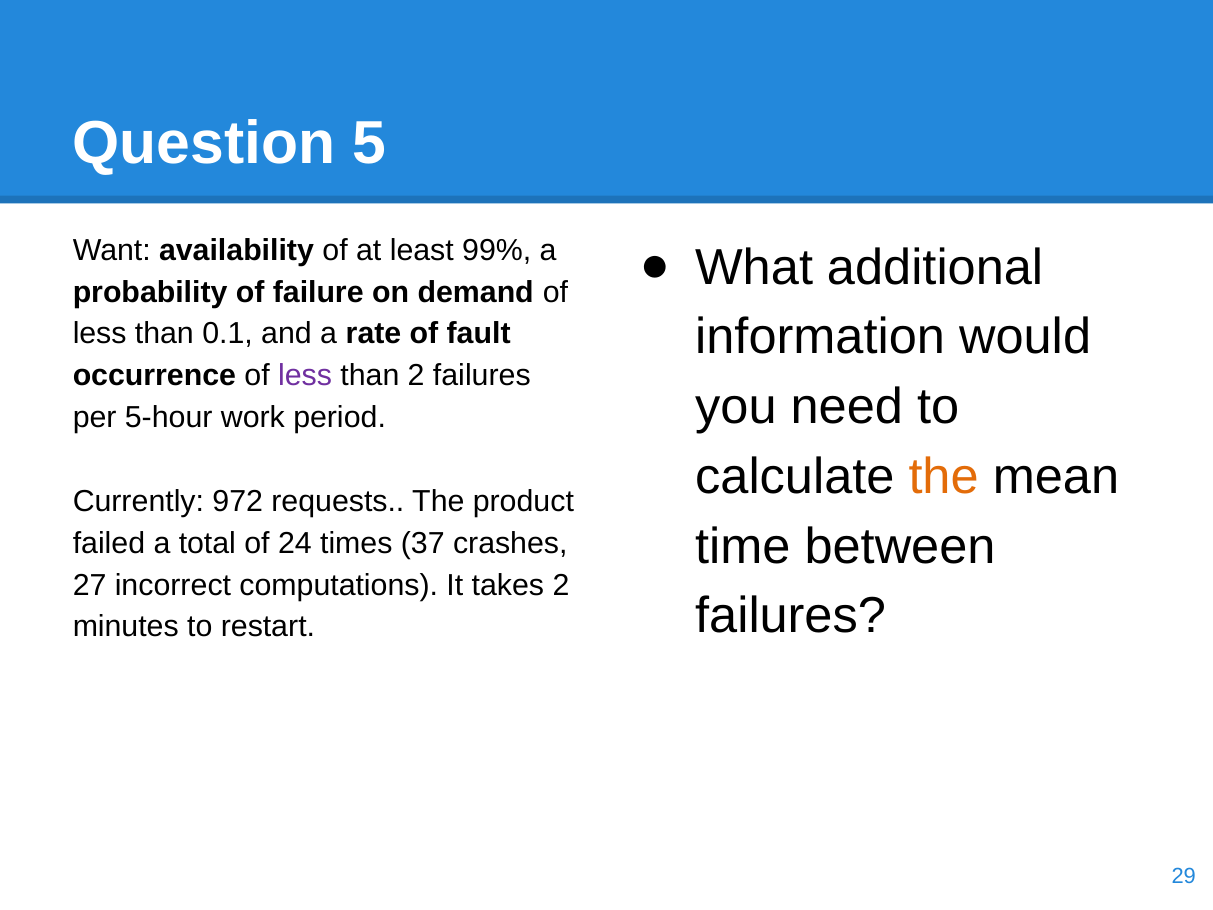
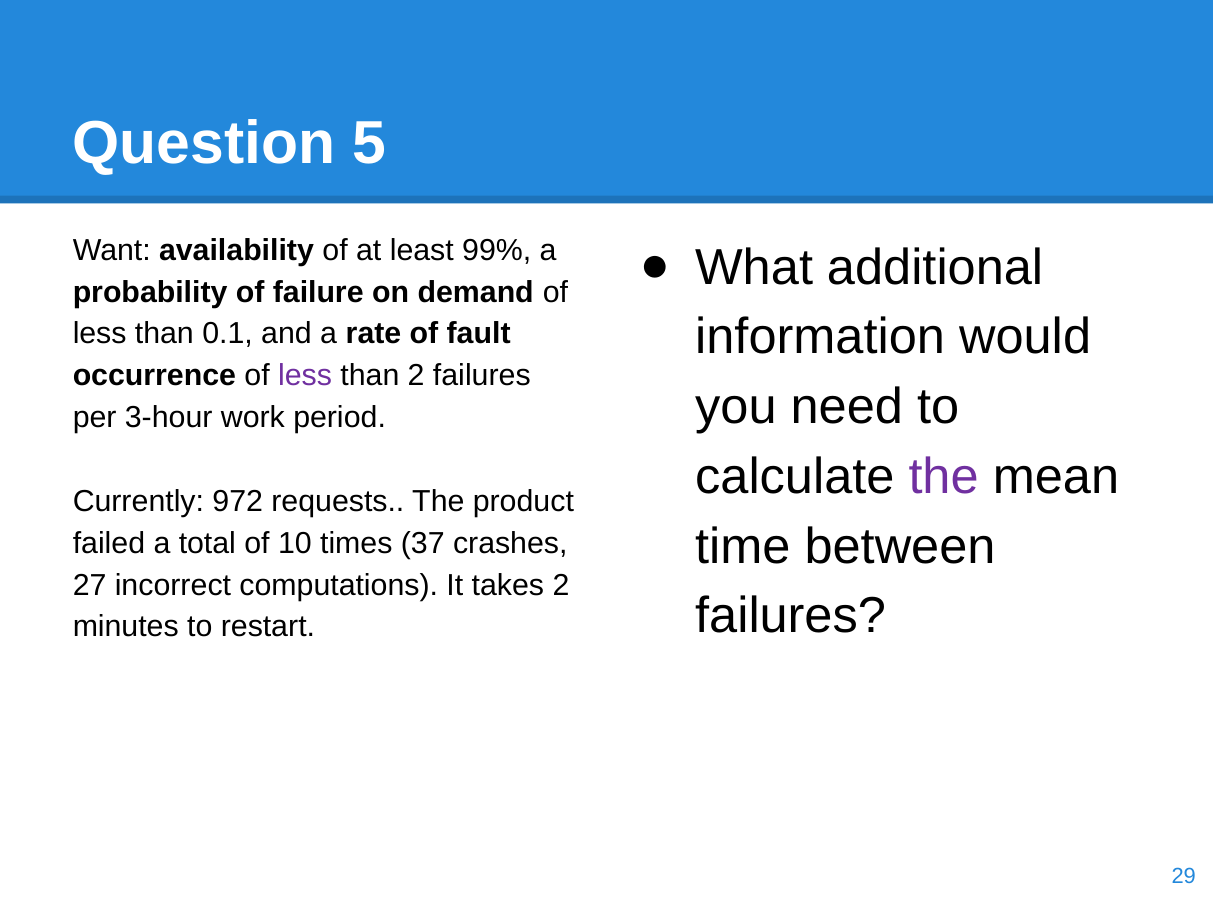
5-hour: 5-hour -> 3-hour (169, 418)
the colour: orange -> purple (944, 477)
24: 24 -> 10 (295, 543)
